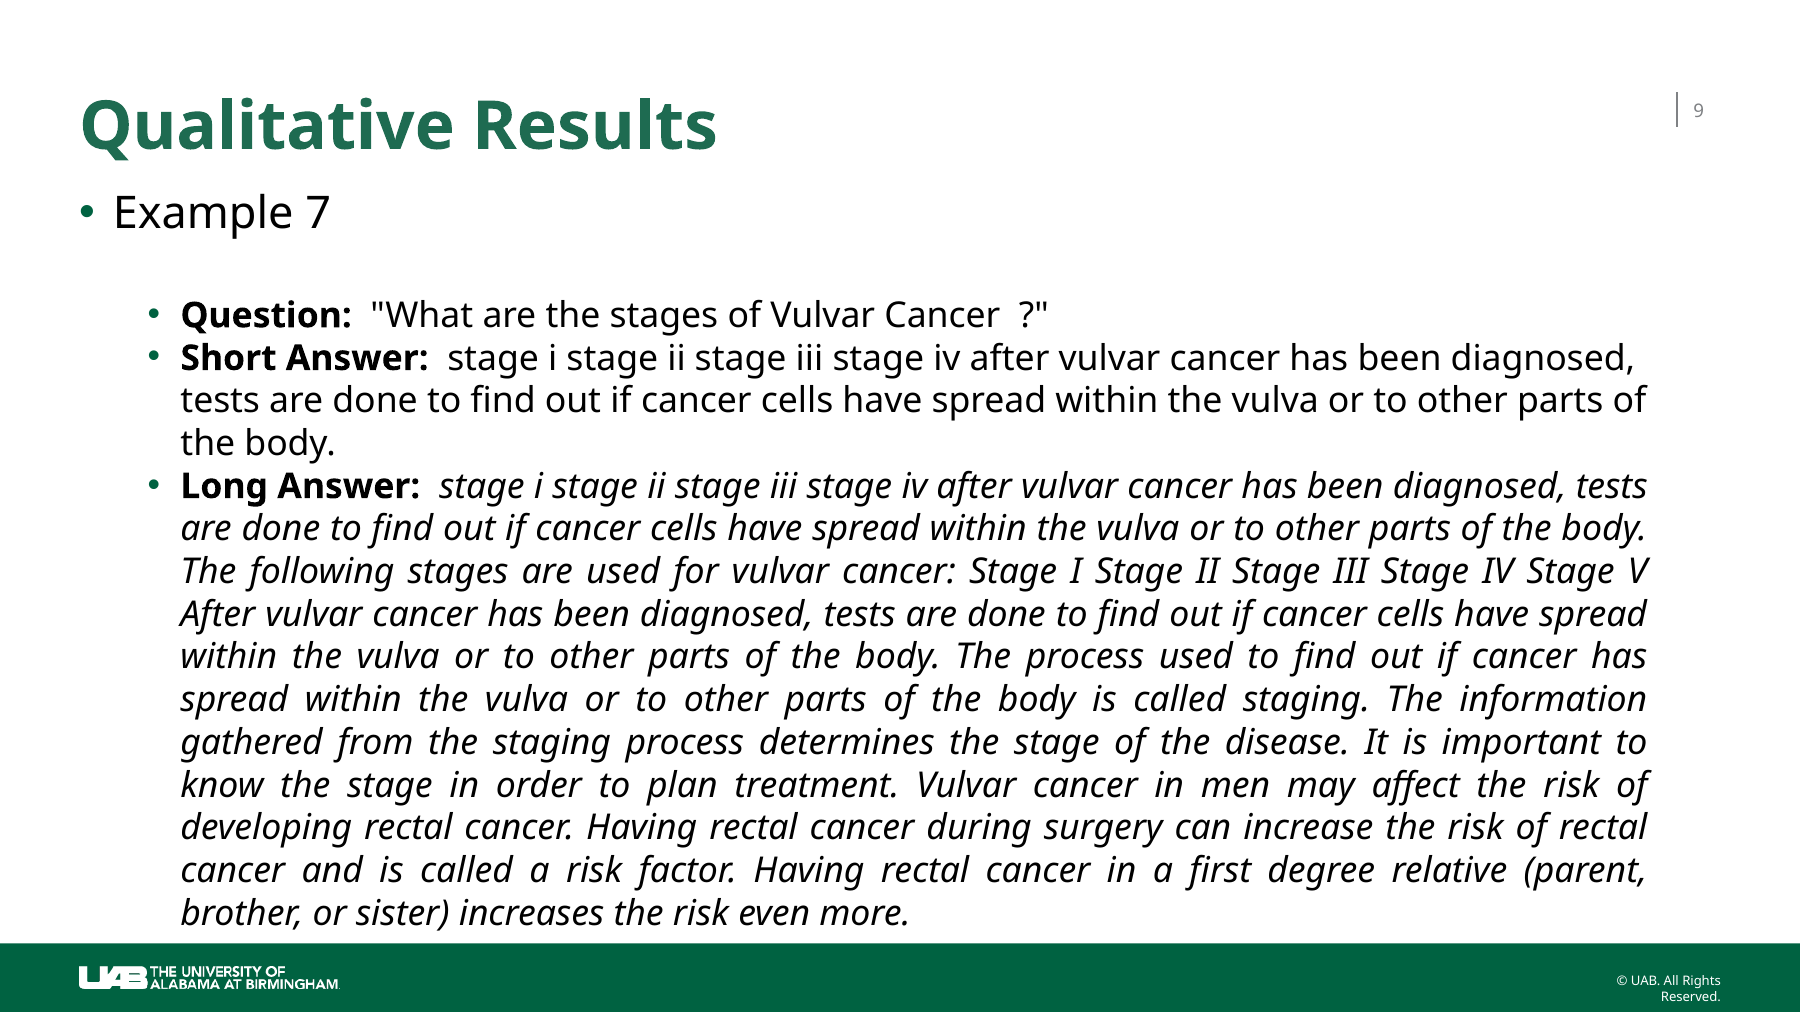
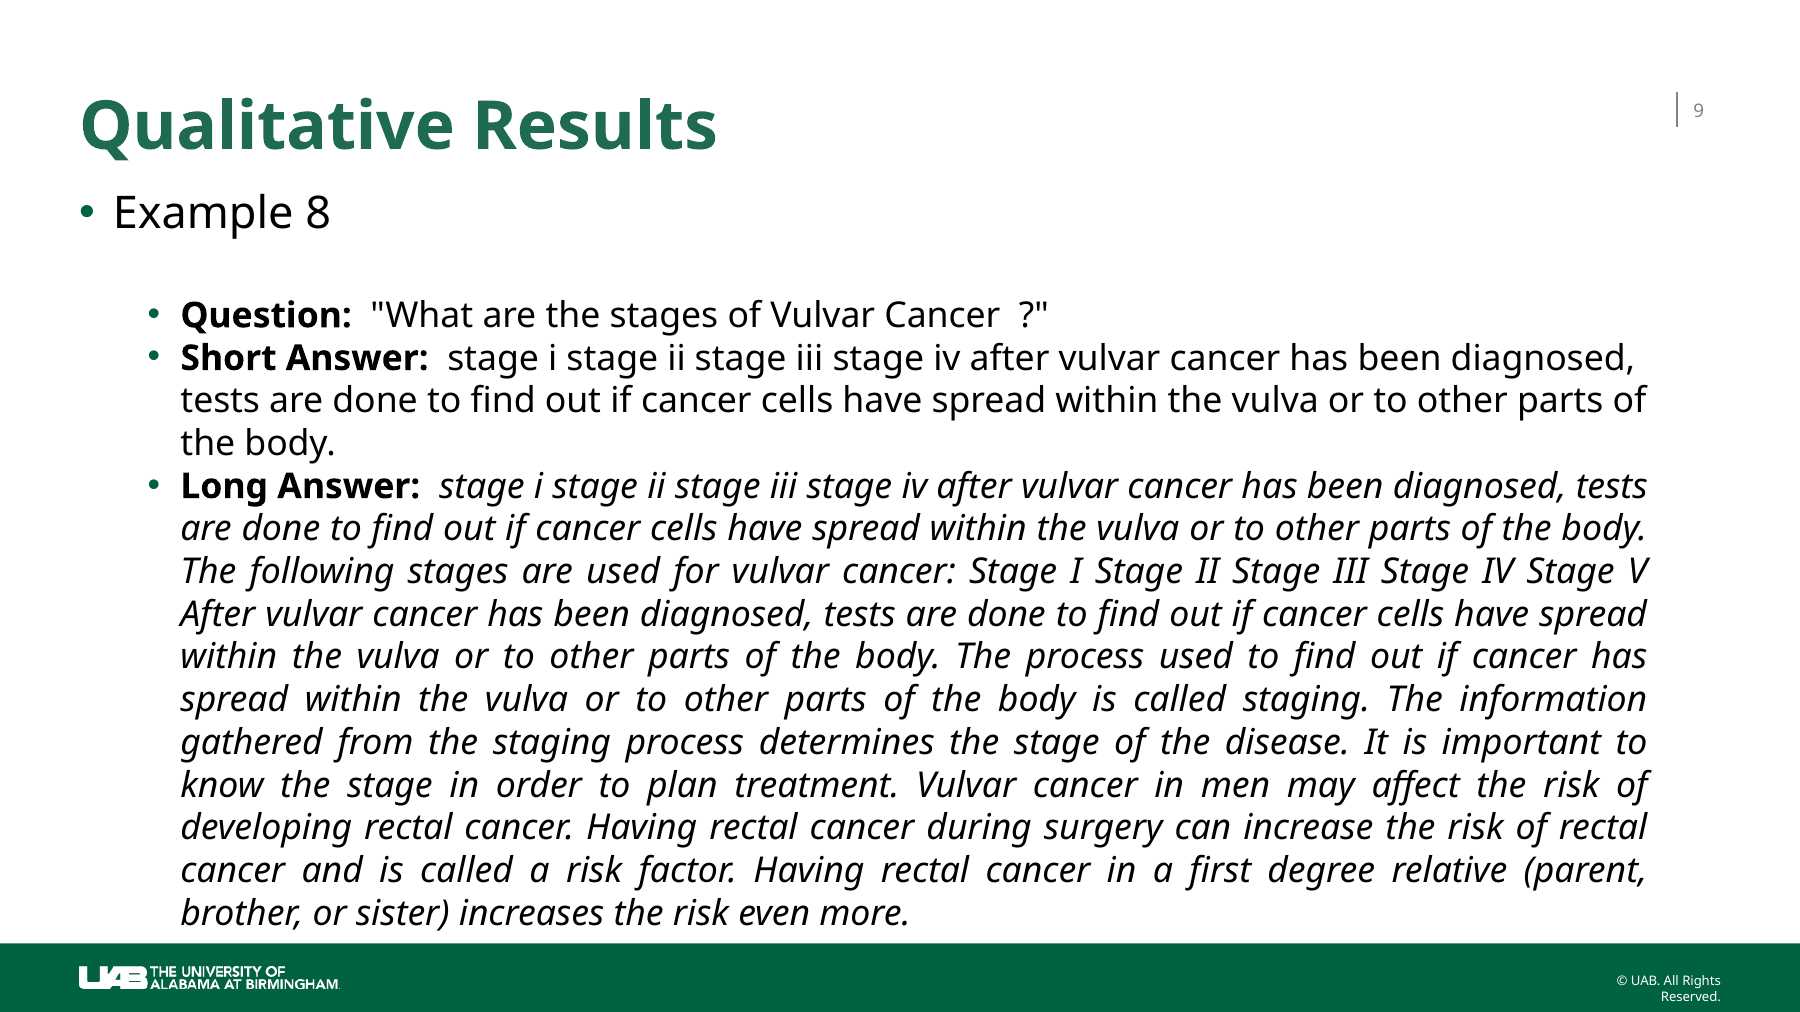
7: 7 -> 8 (318, 214)
